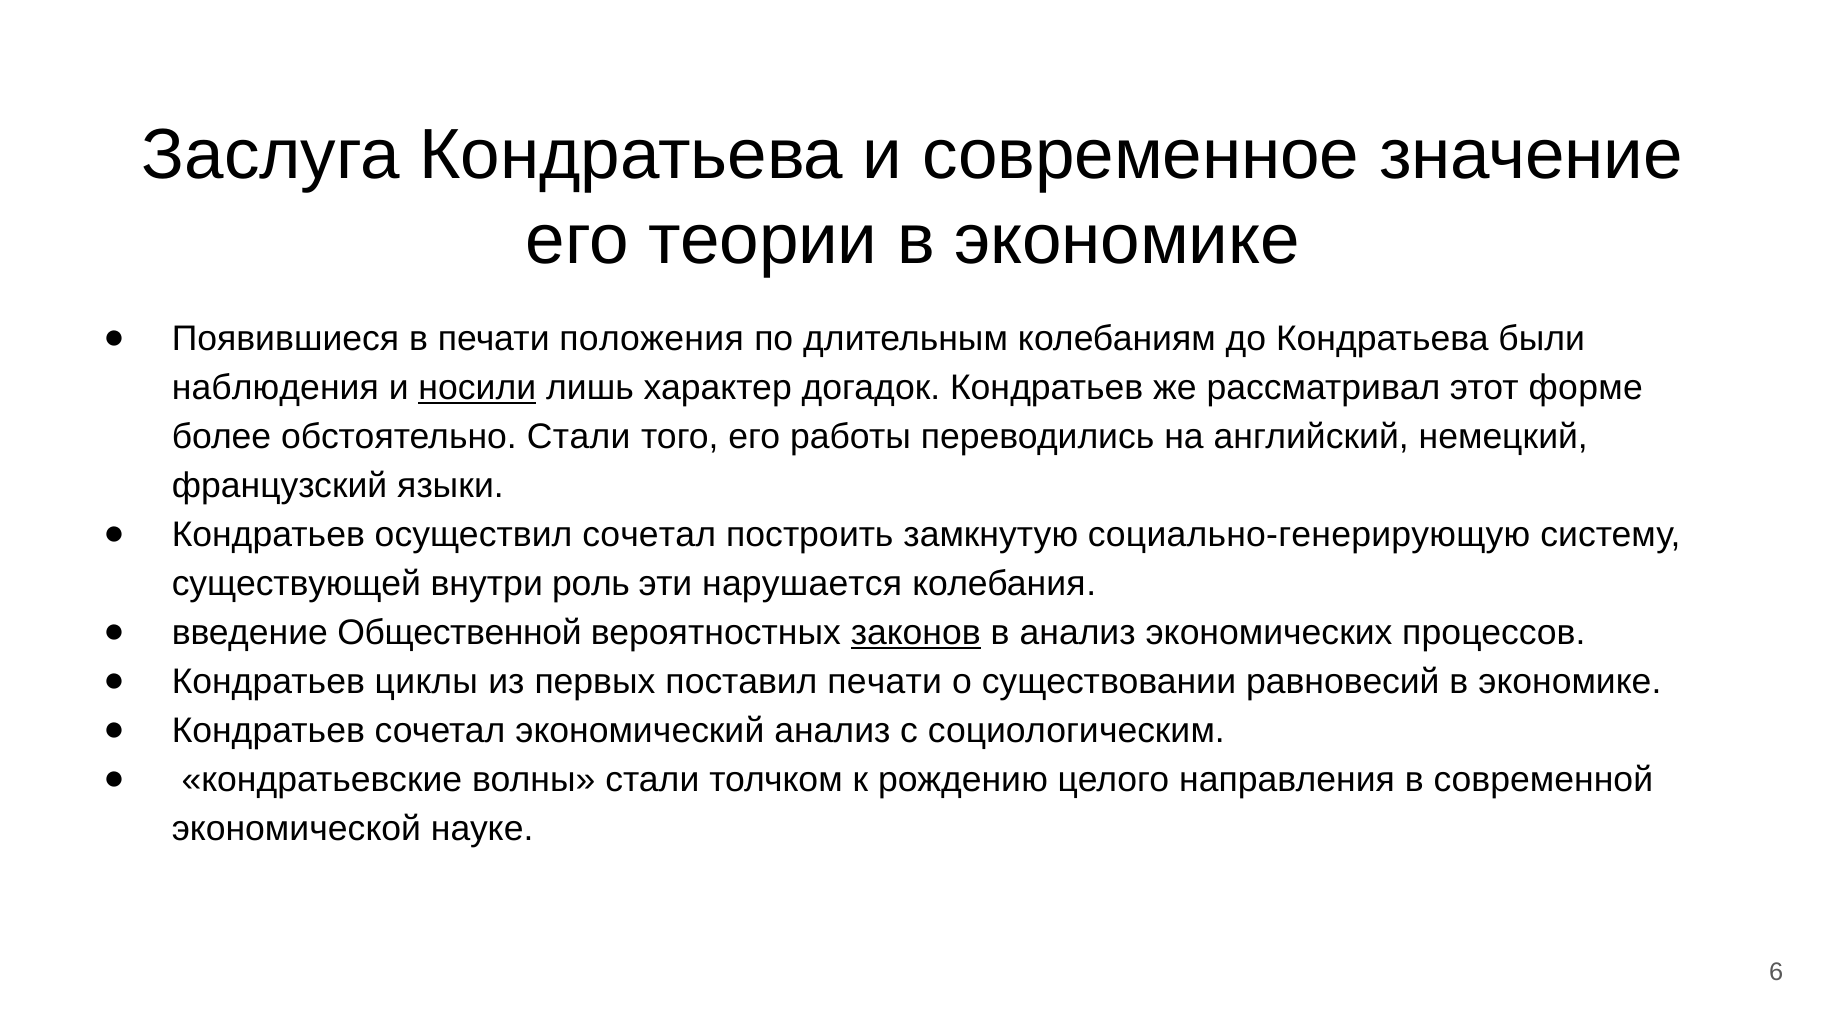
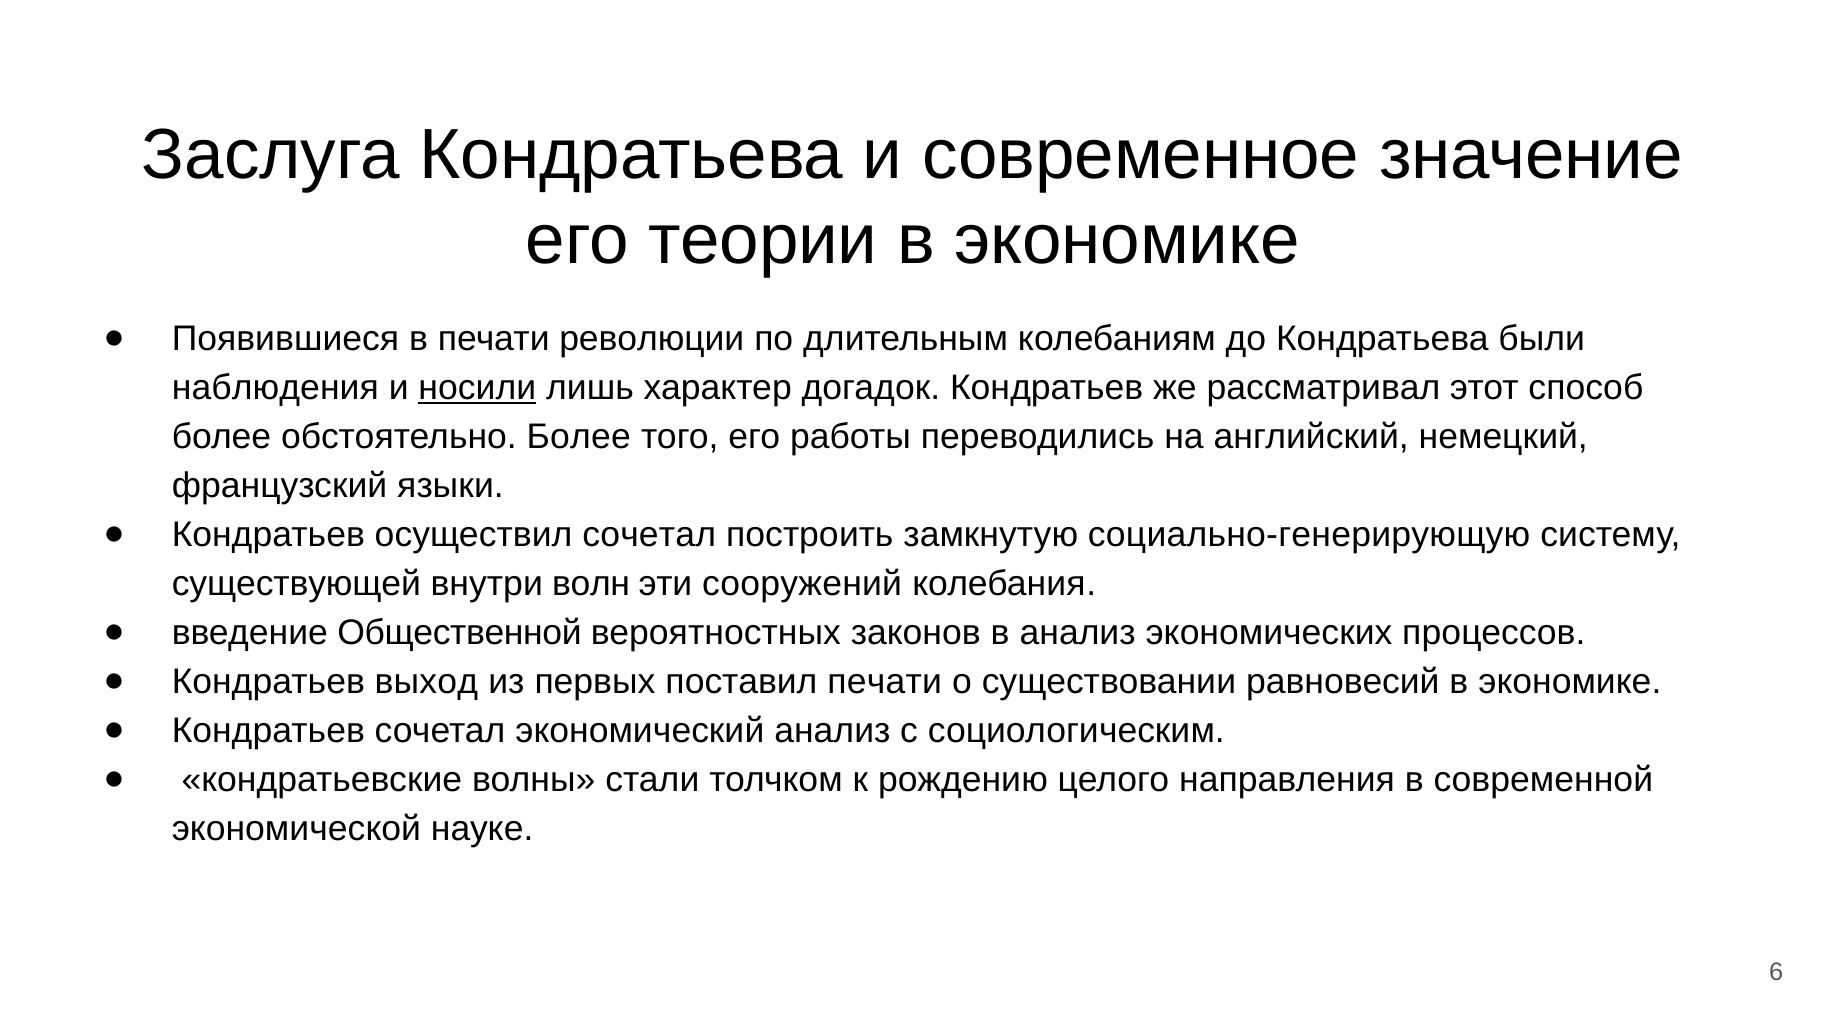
положения: положения -> революции (652, 339)
форме: форме -> способ (1586, 388)
обстоятельно Стали: Стали -> Более (579, 437)
роль: роль -> волн (591, 584)
нарушается: нарушается -> сооружений (802, 584)
законов underline: present -> none (916, 633)
циклы: циклы -> выход (426, 682)
